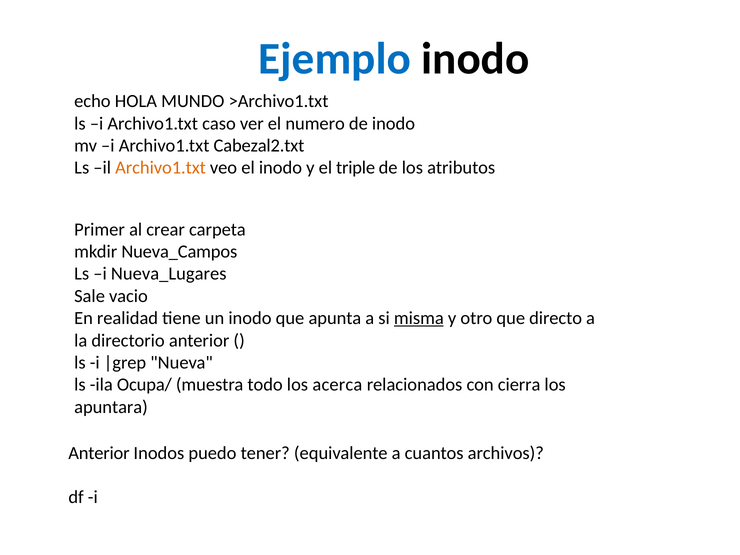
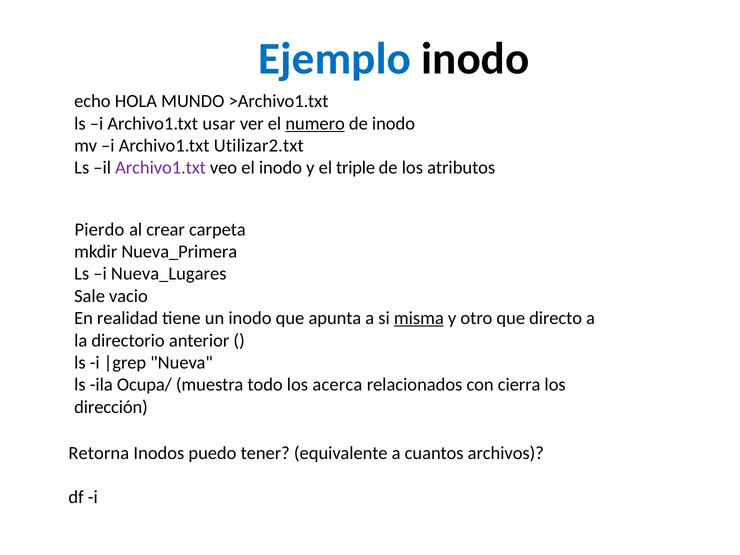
caso: caso -> usar (219, 123)
numero underline: none -> present (315, 123)
Cabezal2.txt: Cabezal2.txt -> Utilizar2.txt (259, 146)
Archivo1.txt colour: orange -> purple (161, 168)
Primer: Primer -> Pierdo (99, 229)
Nueva_Campos: Nueva_Campos -> Nueva_Primera (179, 252)
apuntara: apuntara -> dirección (111, 407)
Anterior: Anterior -> Retorna (99, 453)
